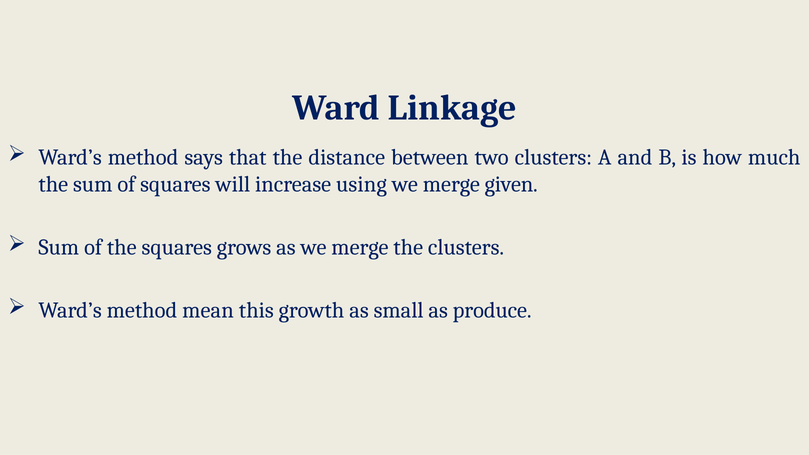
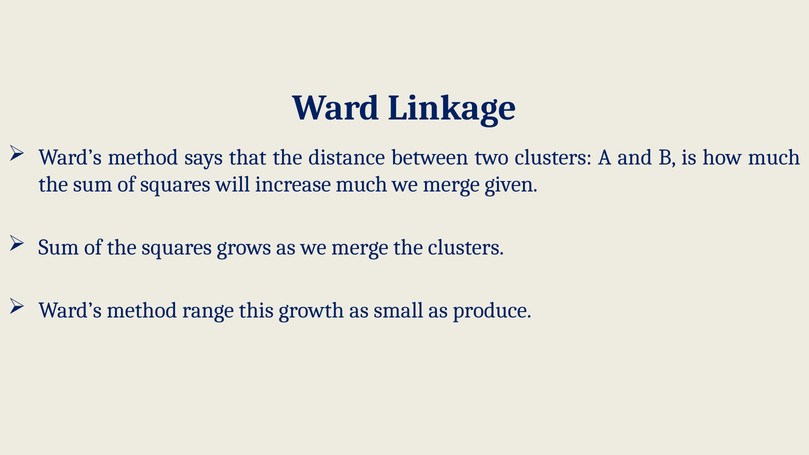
increase using: using -> much (362, 184)
mean: mean -> range (208, 310)
